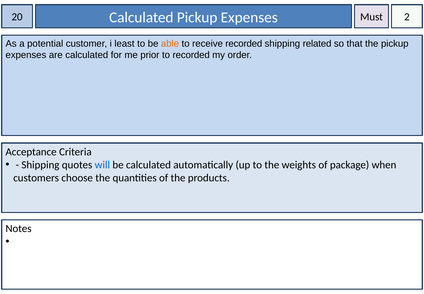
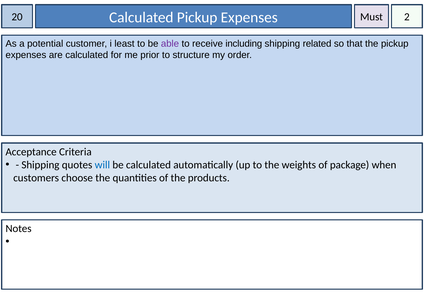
able colour: orange -> purple (170, 44)
receive recorded: recorded -> including (244, 44)
to recorded: recorded -> structure (191, 55)
